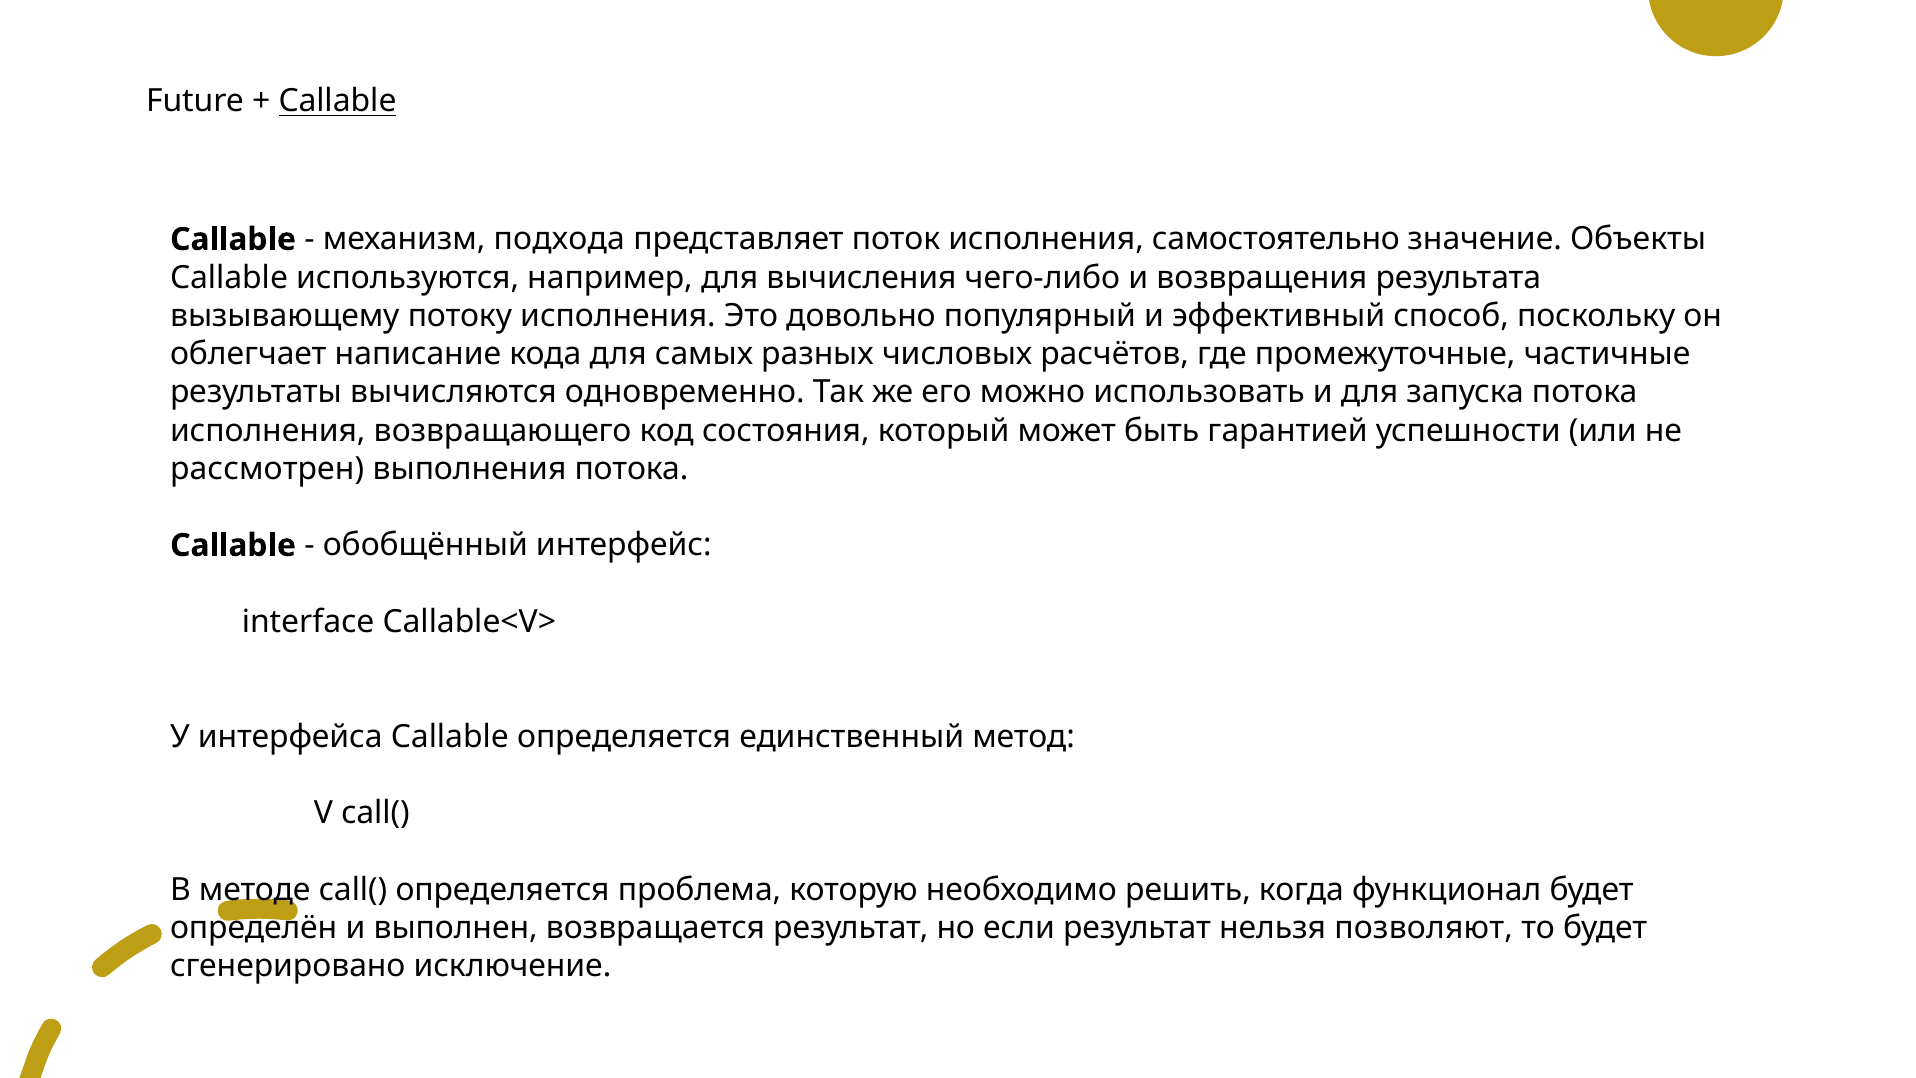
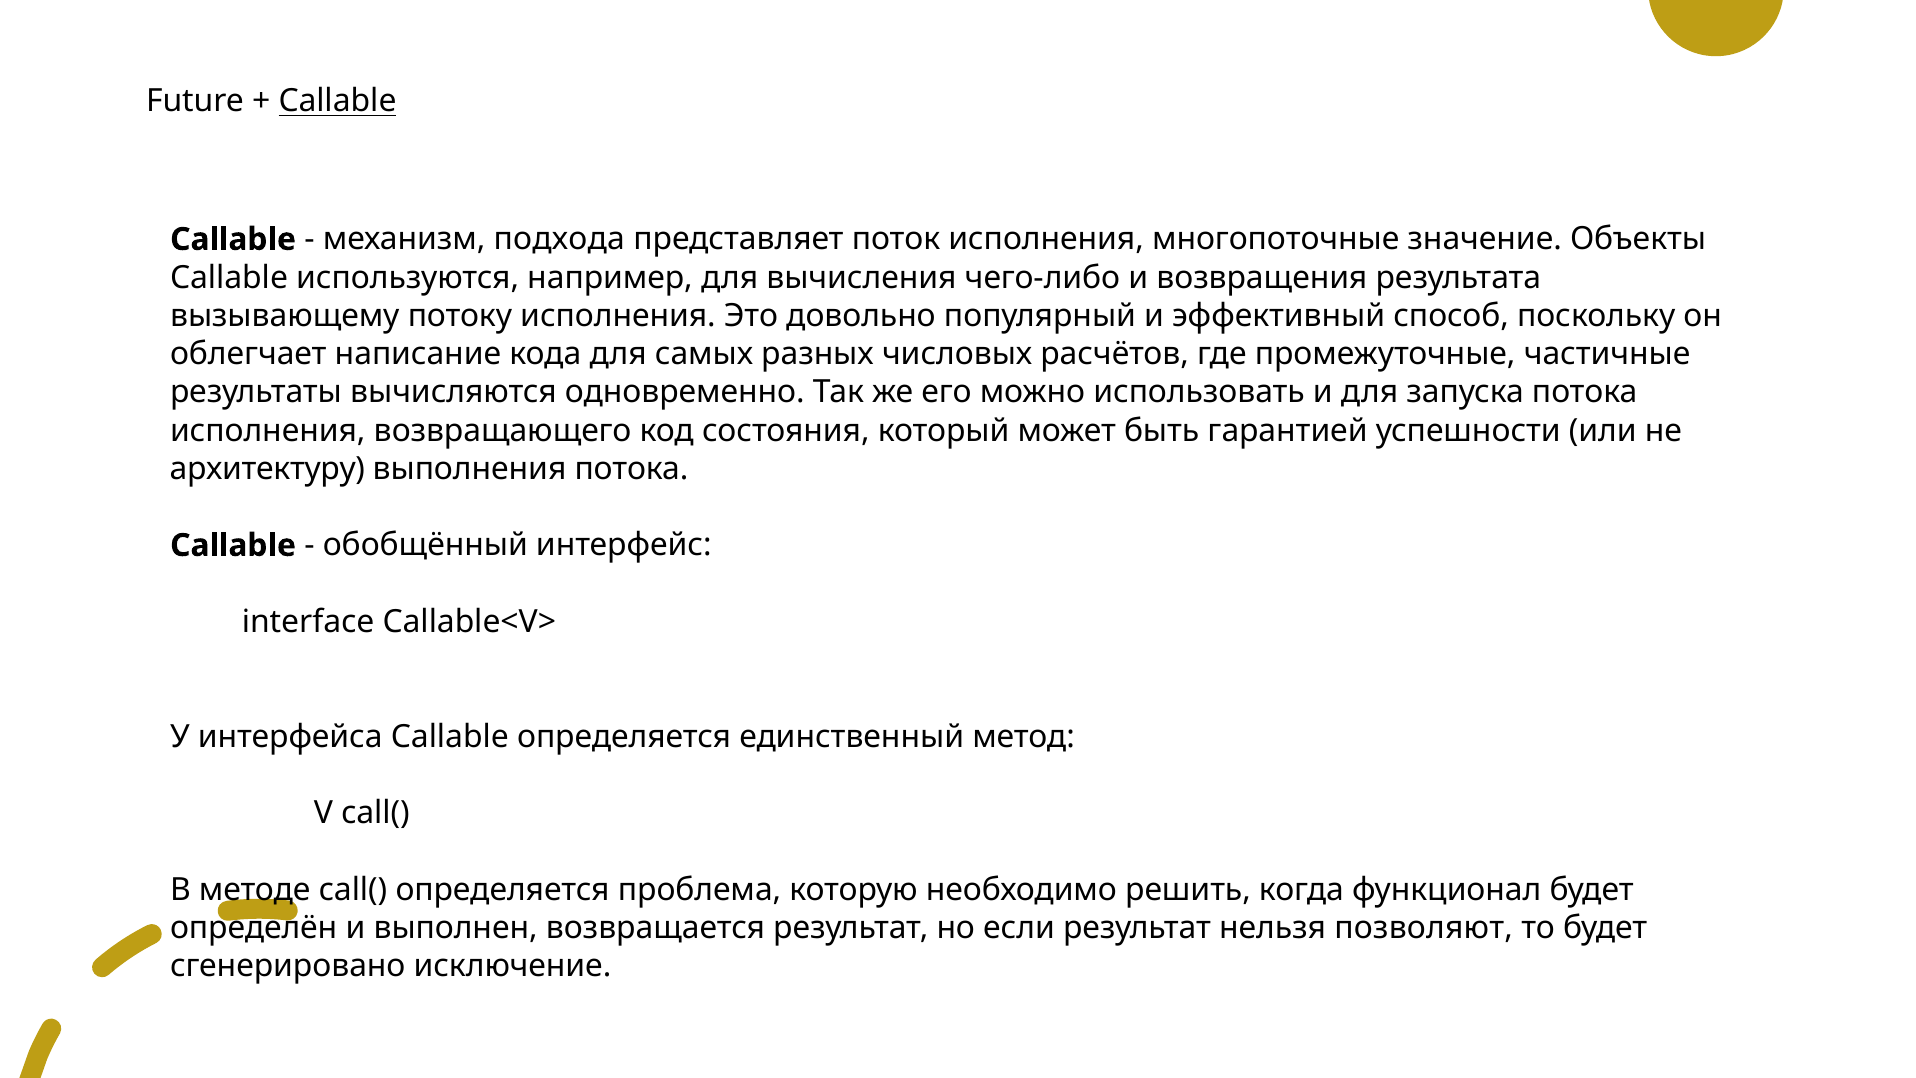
самостоятельно: самостоятельно -> многопоточные (1276, 239)
рассмотрен: рассмотрен -> архитектуру (267, 469)
